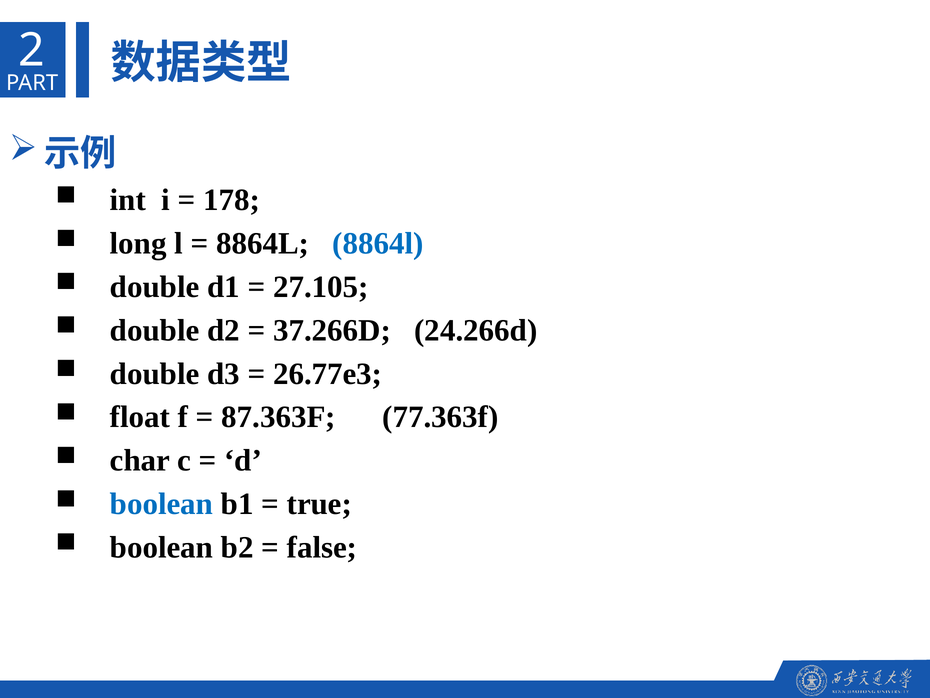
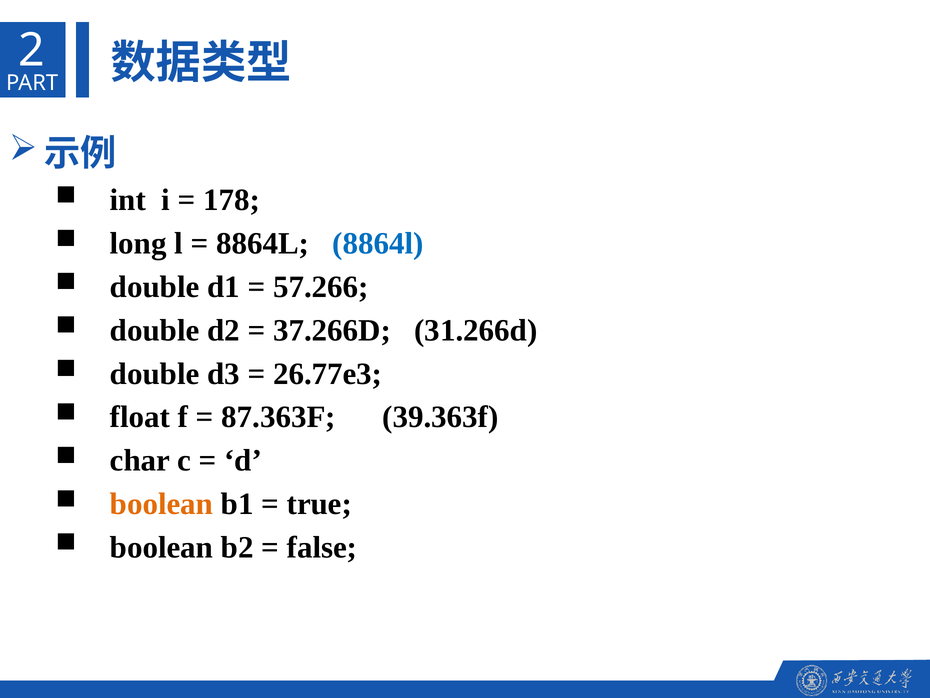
27.105: 27.105 -> 57.266 (321, 287)
24.266d: 24.266d -> 31.266d (476, 330)
77.363f: 77.363f -> 39.363f (440, 417)
boolean colour: blue -> orange (162, 504)
